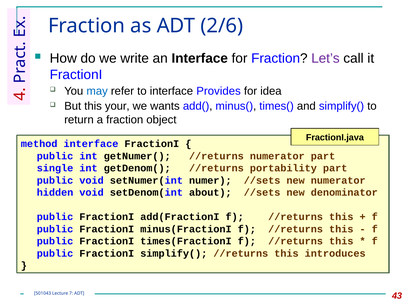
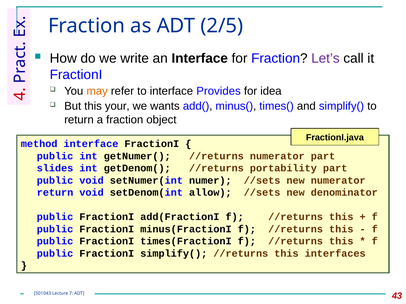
2/6: 2/6 -> 2/5 (222, 26)
may colour: blue -> orange (97, 91)
single: single -> slides (55, 168)
hidden: hidden -> return (55, 193)
about: about -> allow (210, 193)
introduces: introduces -> interfaces (335, 254)
